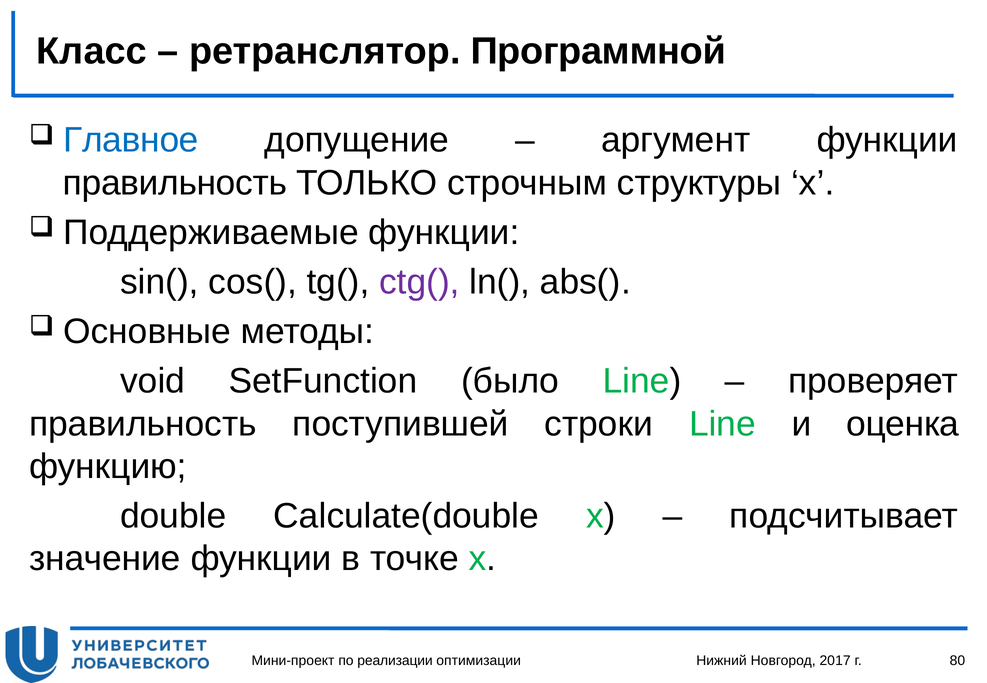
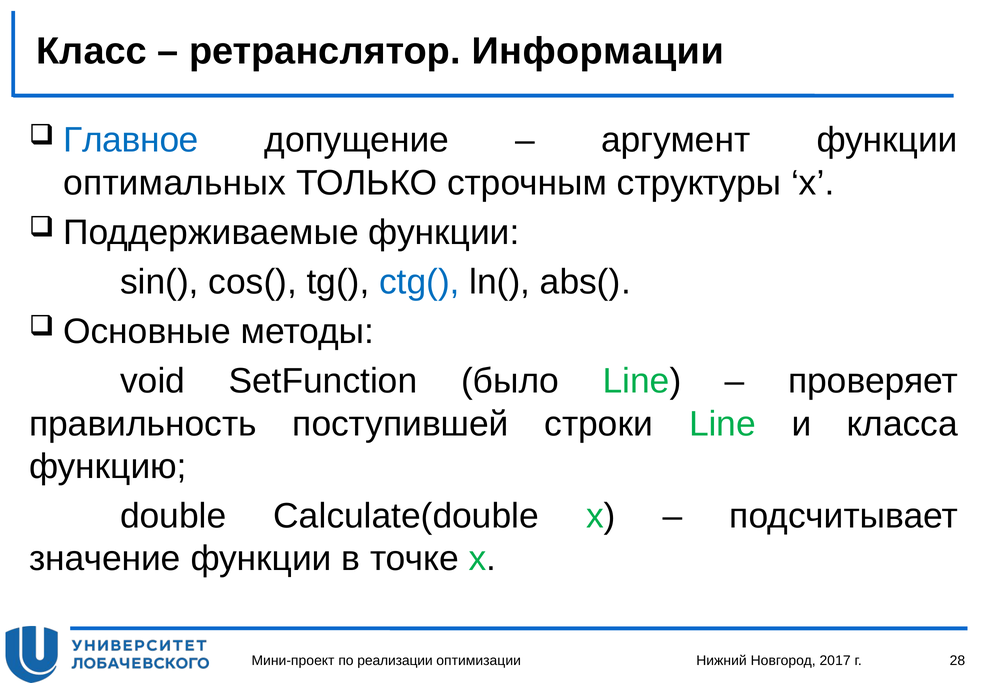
Программной: Программной -> Информации (598, 51)
правильность: правильность -> оптимальных (175, 183)
ctg( colour: purple -> blue (419, 282)
оценка: оценка -> класса (902, 424)
80: 80 -> 28 (957, 661)
